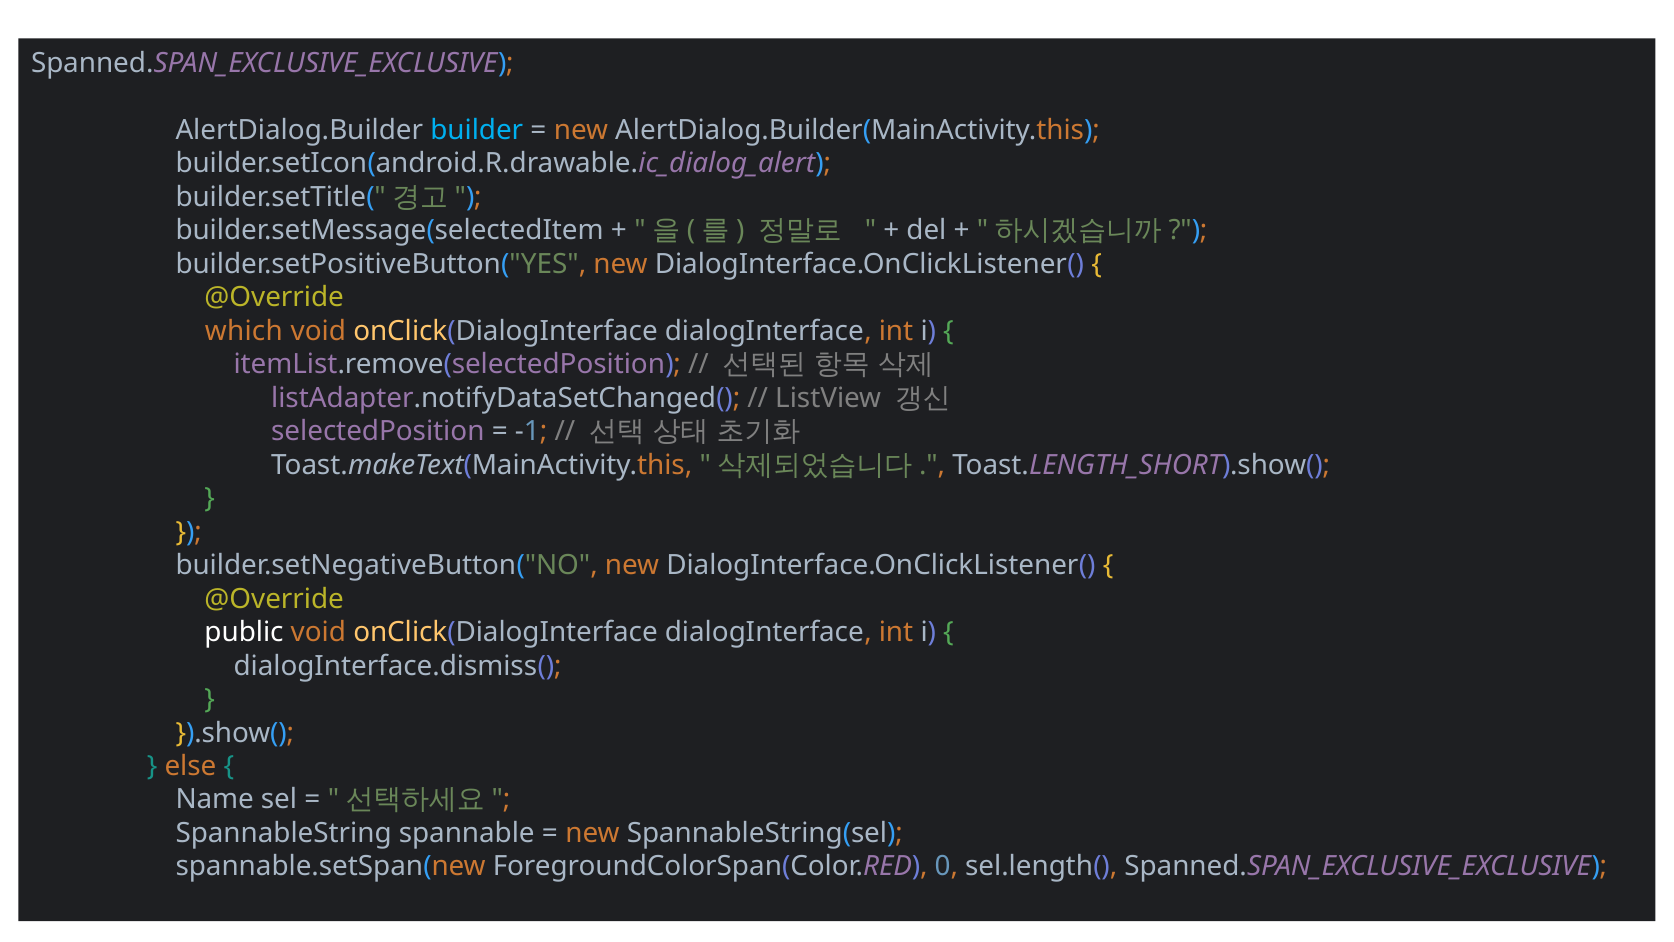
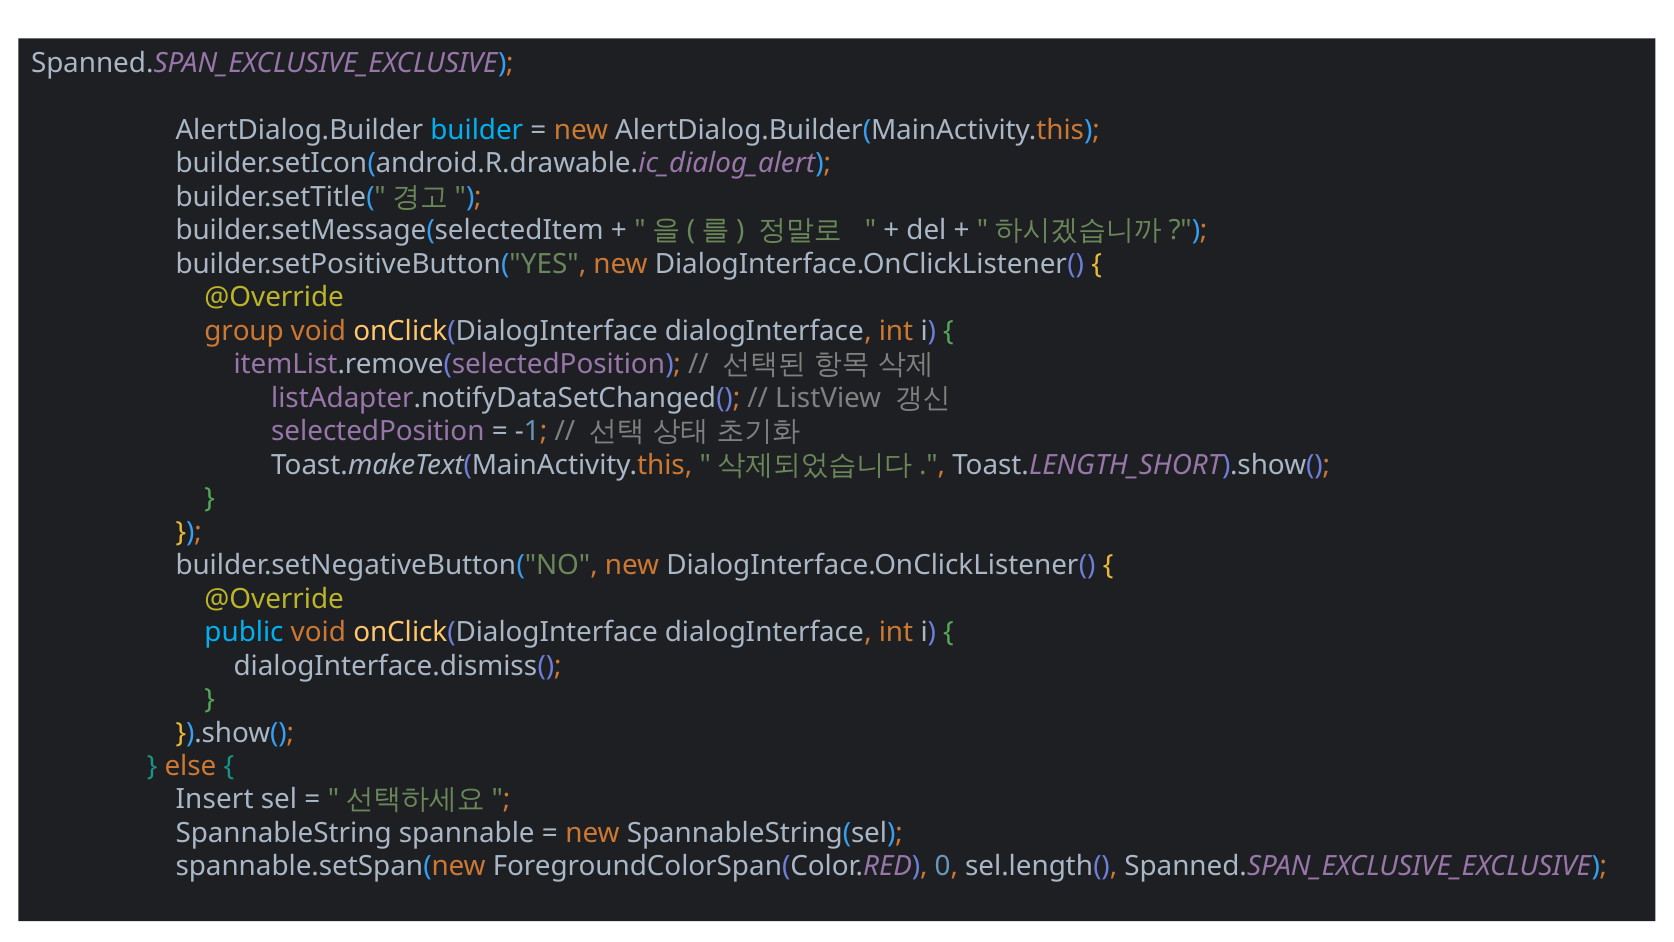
which: which -> group (244, 331)
public colour: white -> light blue (244, 632)
Name: Name -> Insert (215, 799)
